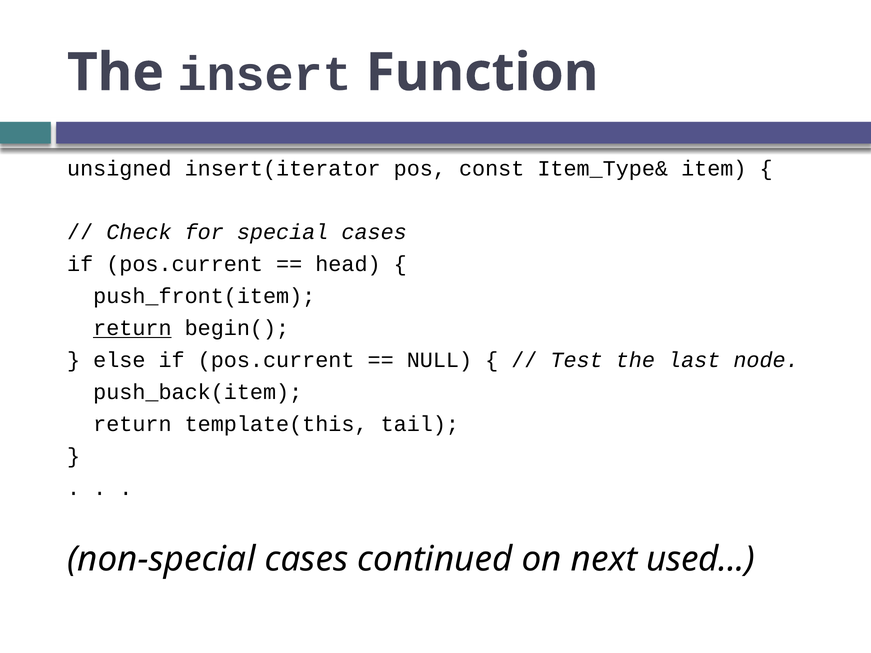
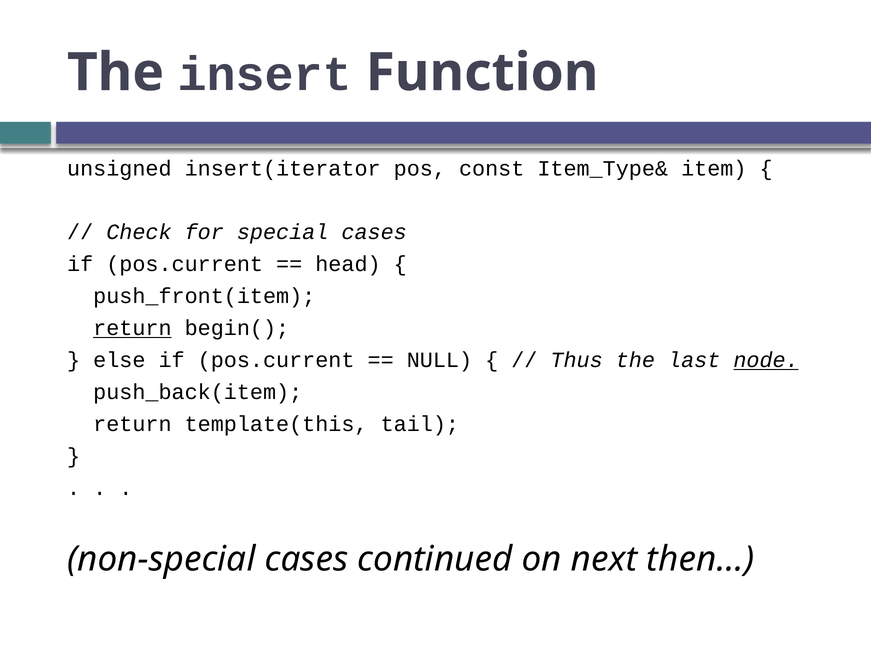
Test: Test -> Thus (577, 360)
node underline: none -> present (766, 360)
used: used -> then (700, 559)
